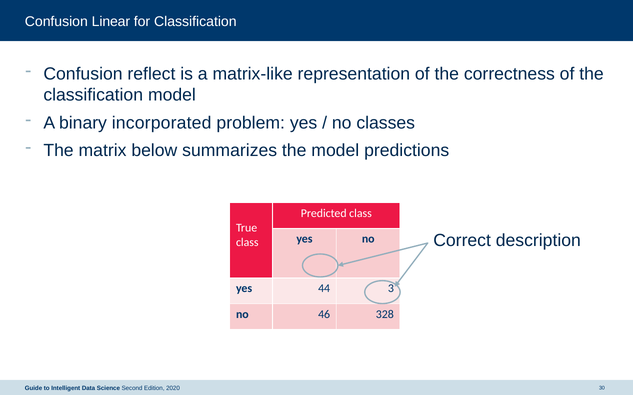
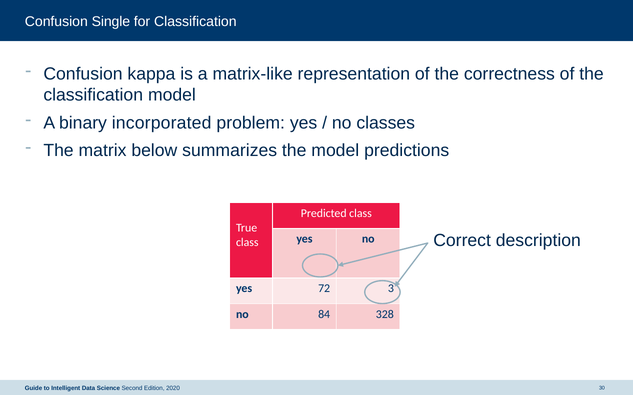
Linear: Linear -> Single (111, 22)
reflect: reflect -> kappa (151, 74)
44: 44 -> 72 (324, 289)
46: 46 -> 84 (324, 315)
